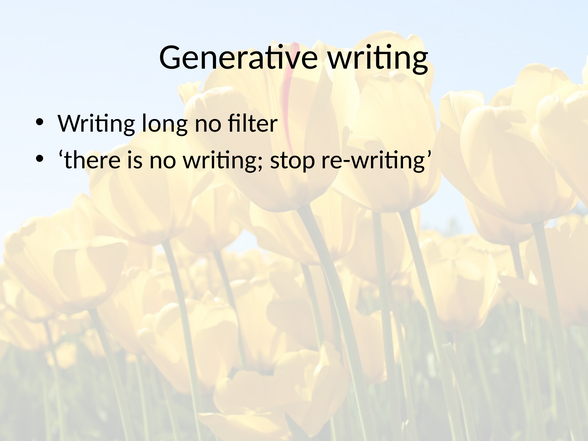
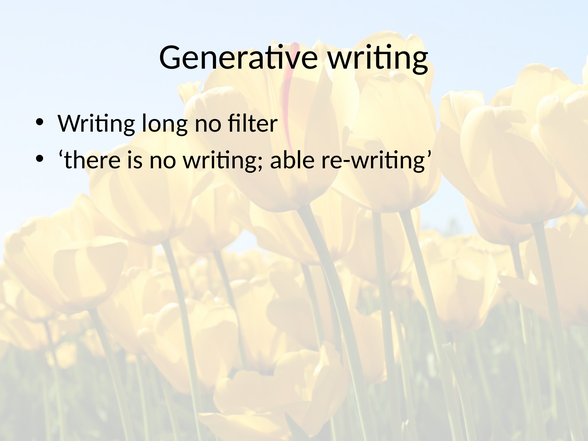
stop: stop -> able (292, 160)
